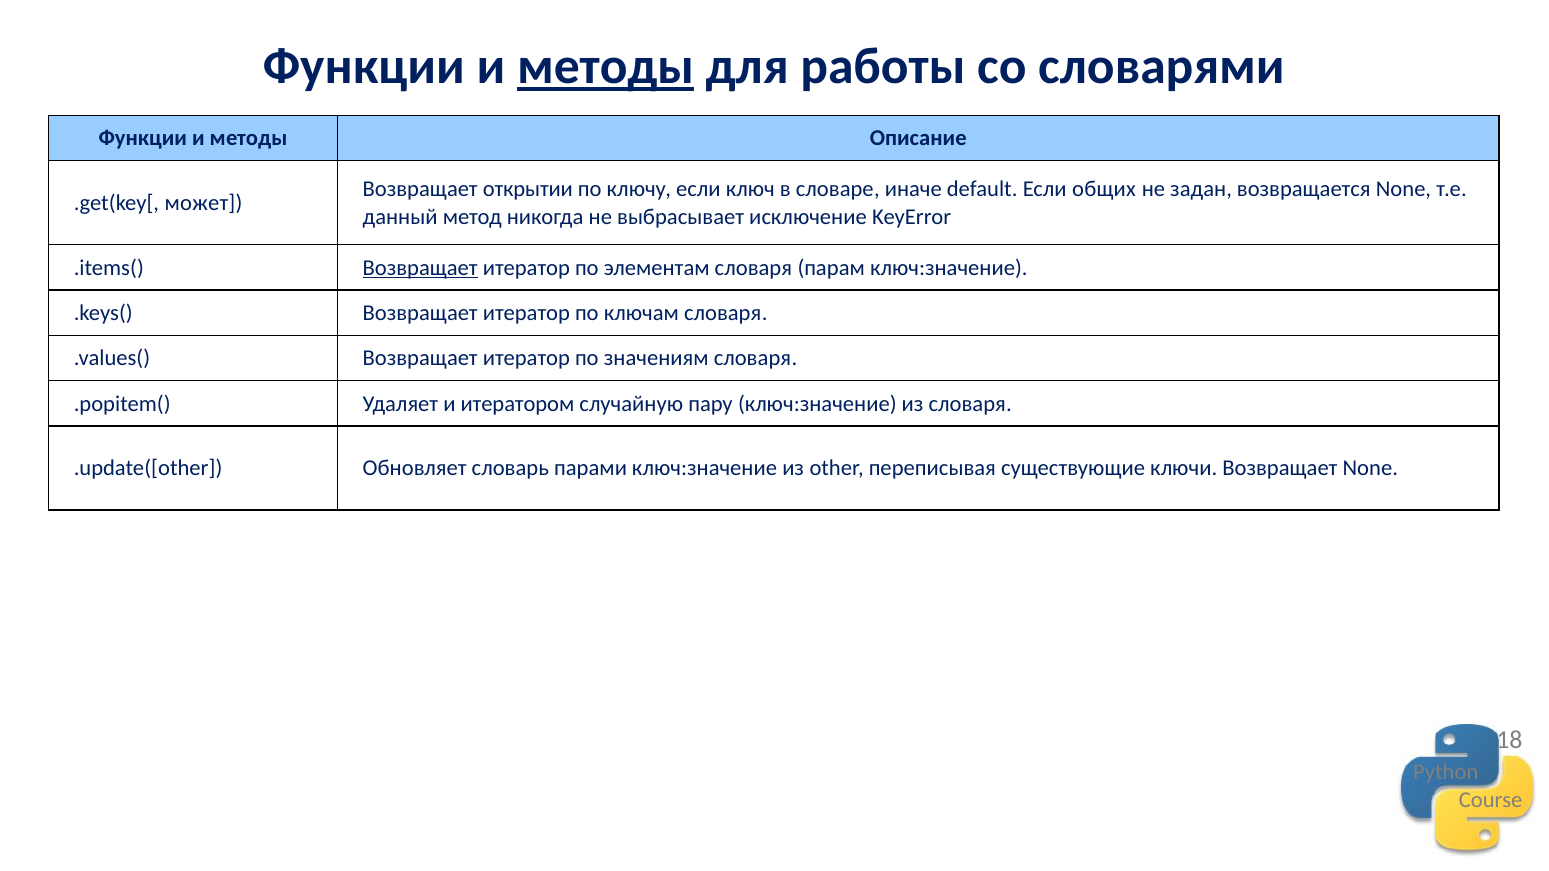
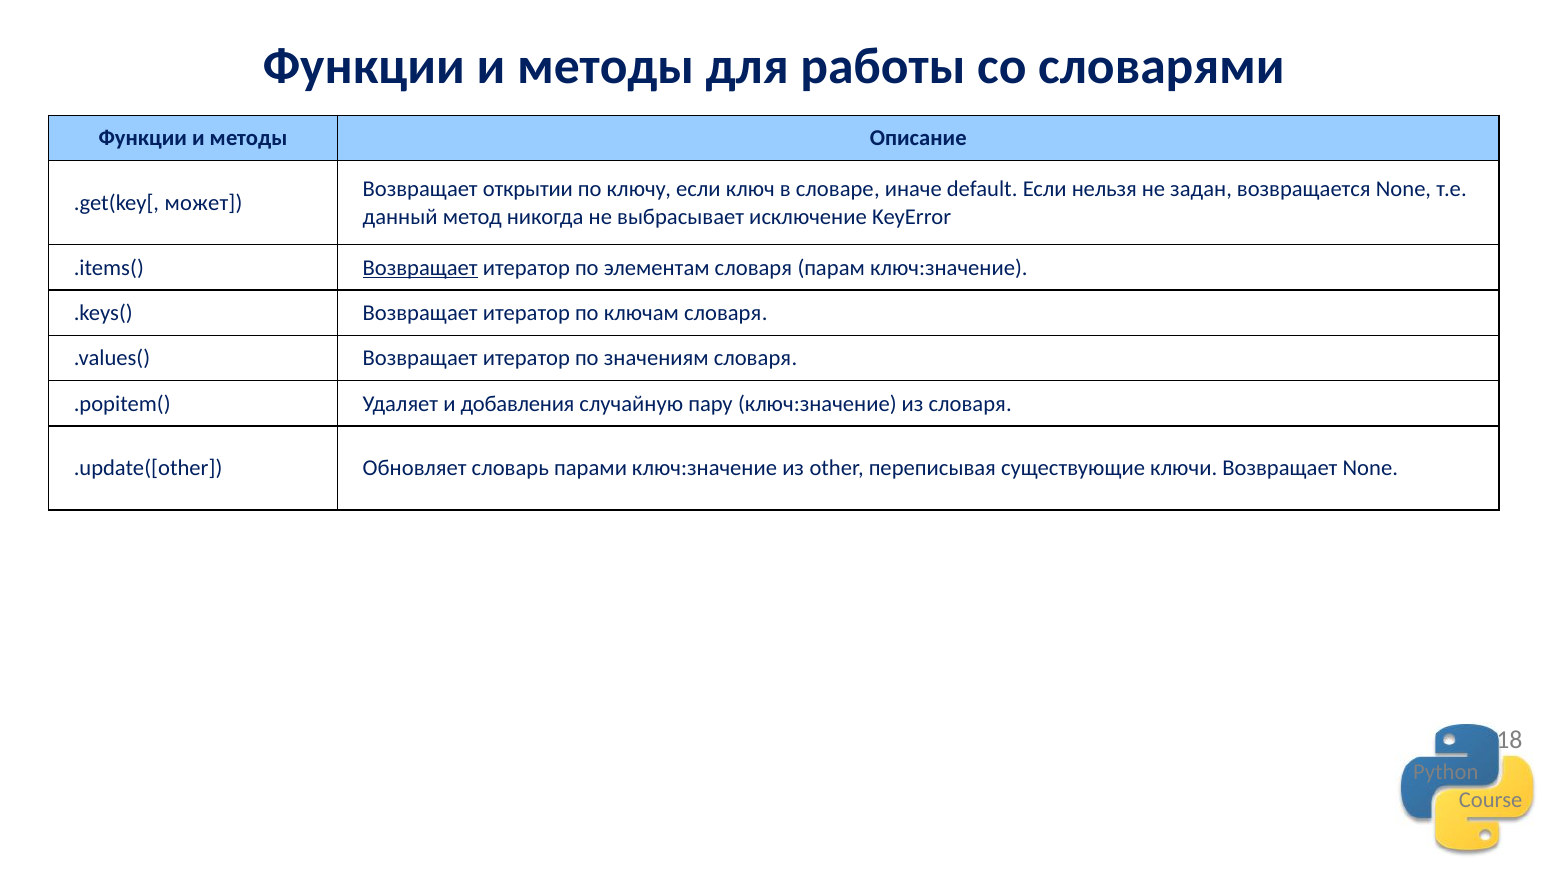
методы underline: present -> none (606, 67)
общих: общих -> нельзя (1104, 189)
итератором: итератором -> добавления (518, 404)
